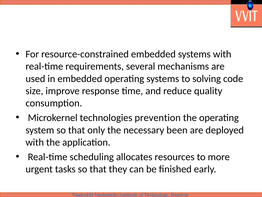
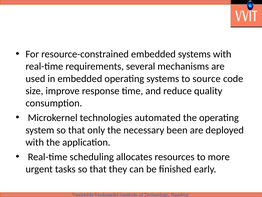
solving: solving -> source (207, 78)
prevention: prevention -> automated (158, 117)
